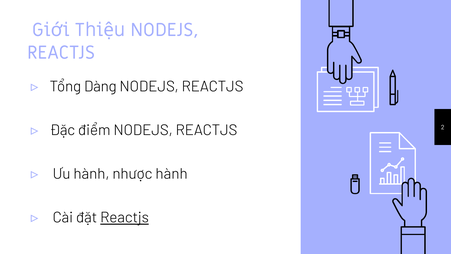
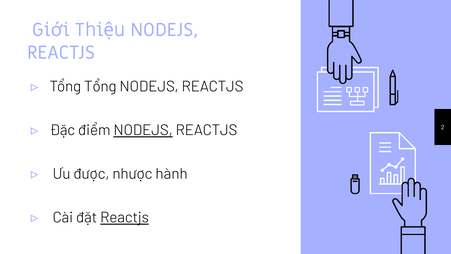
Tổng Dàng: Dàng -> Tổng (100, 87)
NODEJS underline: none -> present (143, 130)
Ưu hành: hành -> được (91, 174)
